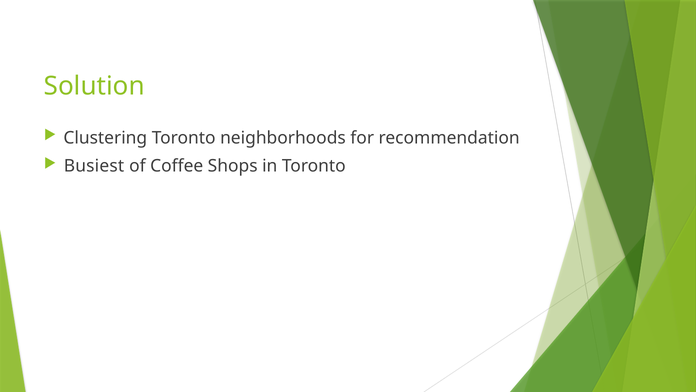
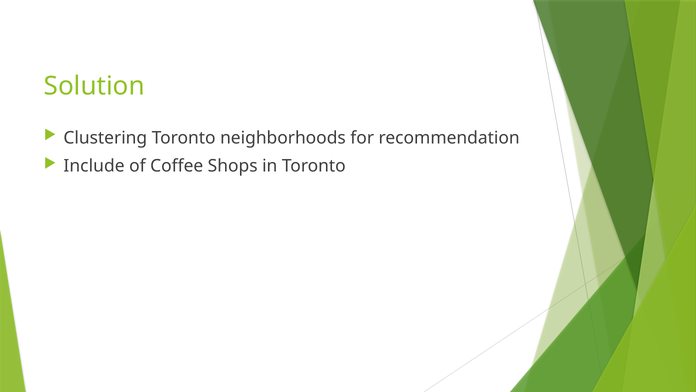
Busiest: Busiest -> Include (94, 166)
